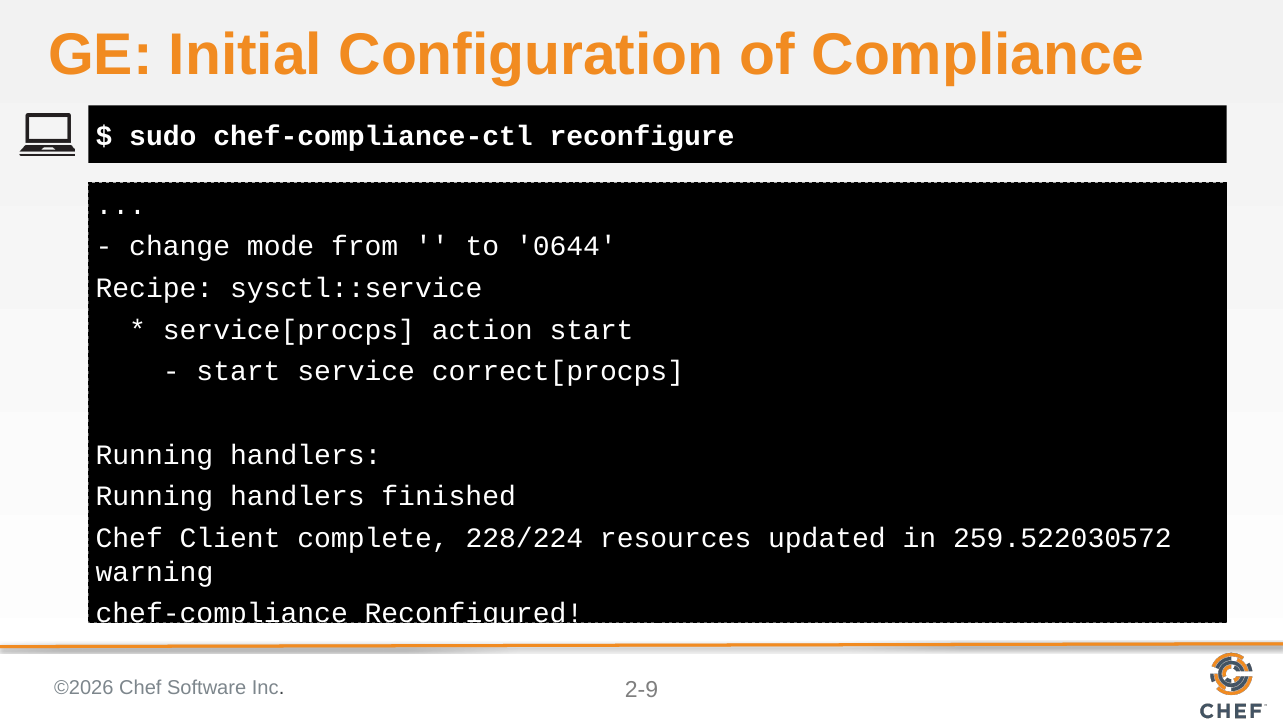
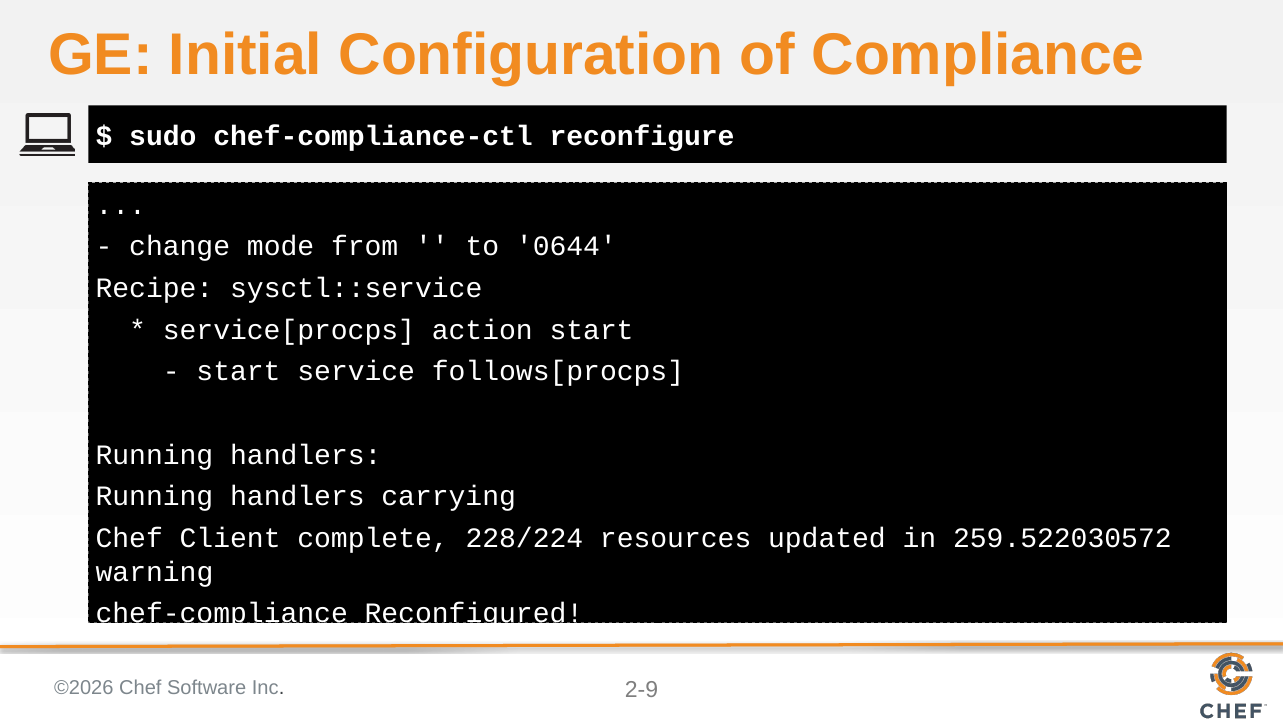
correct[procps: correct[procps -> follows[procps (558, 372)
finished: finished -> carrying (449, 497)
